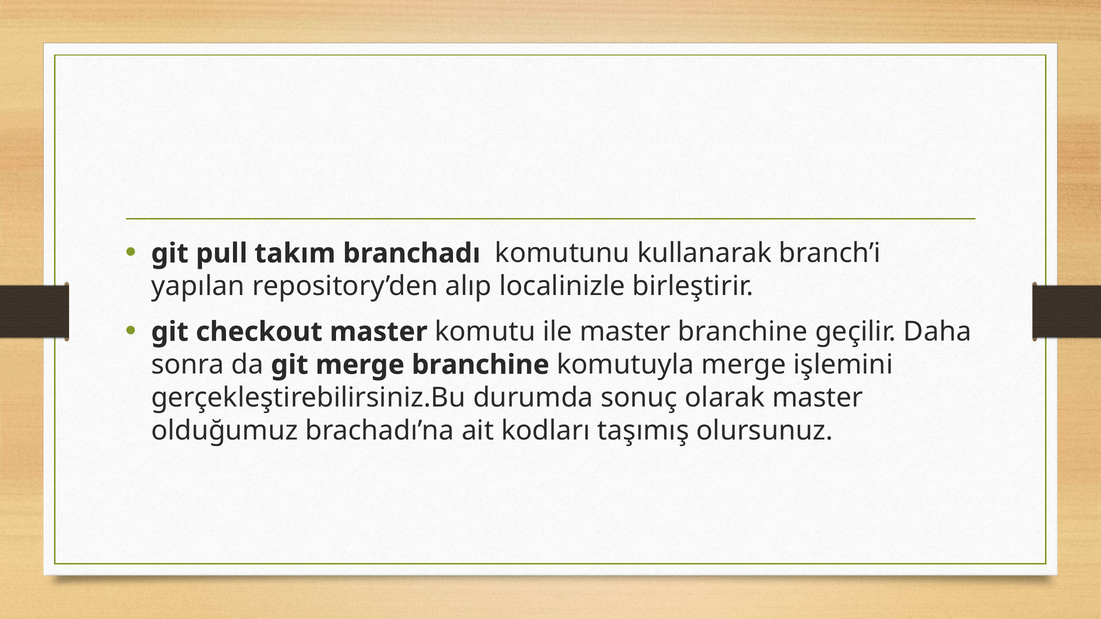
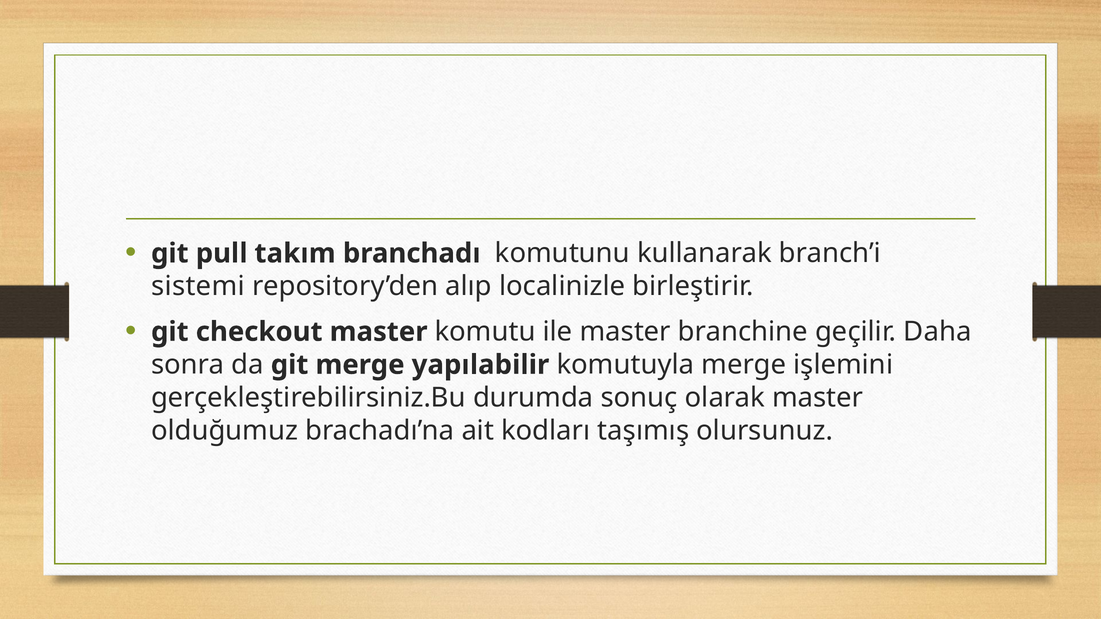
yapılan: yapılan -> sistemi (198, 287)
merge branchine: branchine -> yapılabilir (480, 365)
